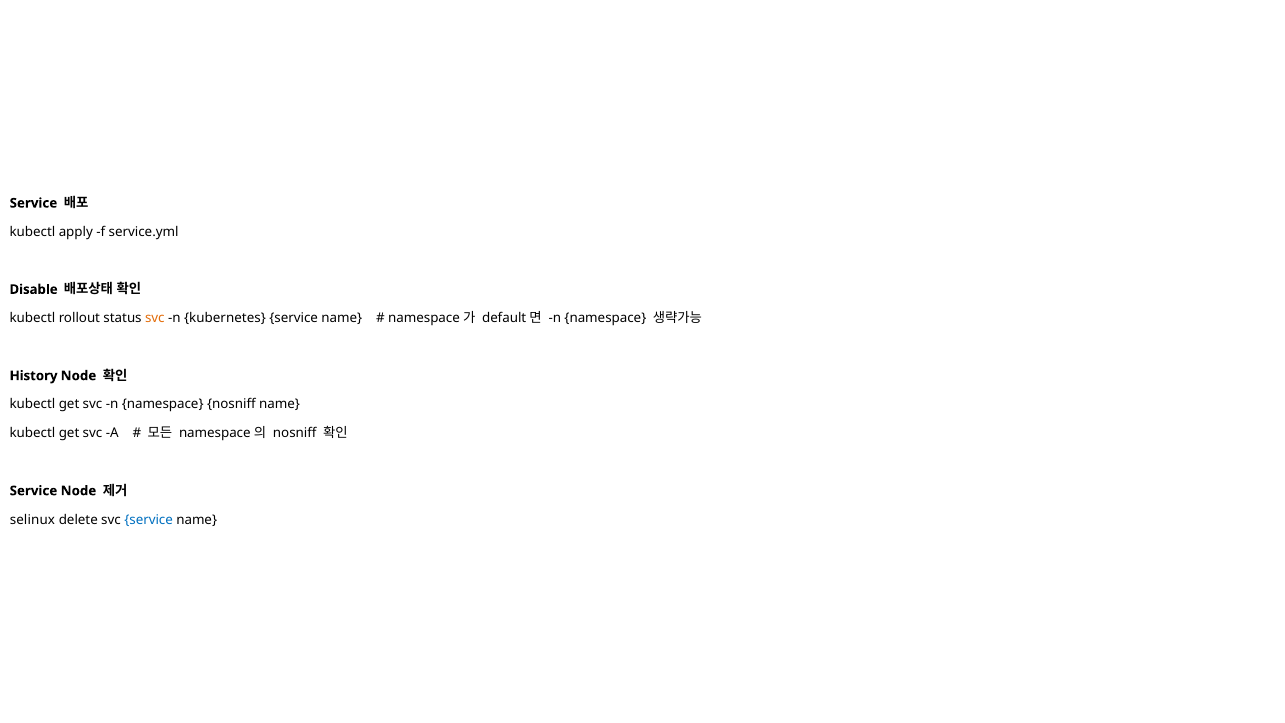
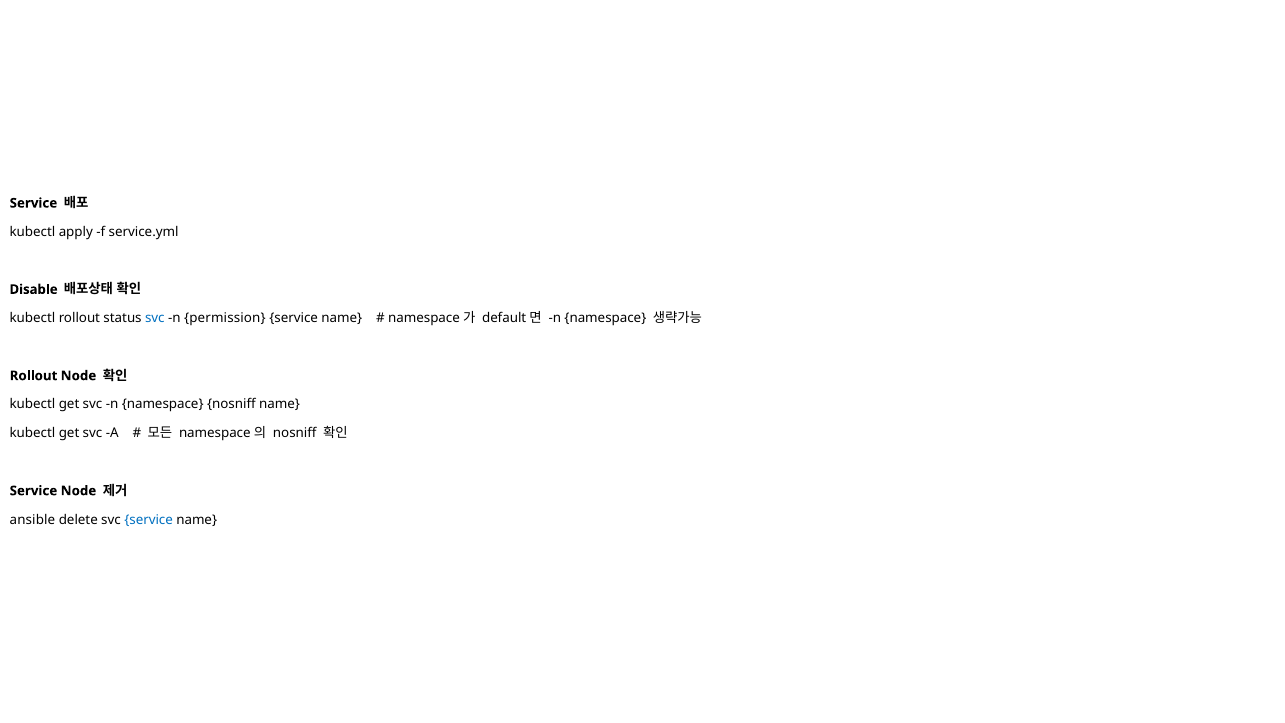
svc colour: orange -> blue (155, 318)
kubernetes: kubernetes -> permission (225, 318)
History: History -> Rollout (33, 376)
selinux: selinux -> ansible (32, 519)
